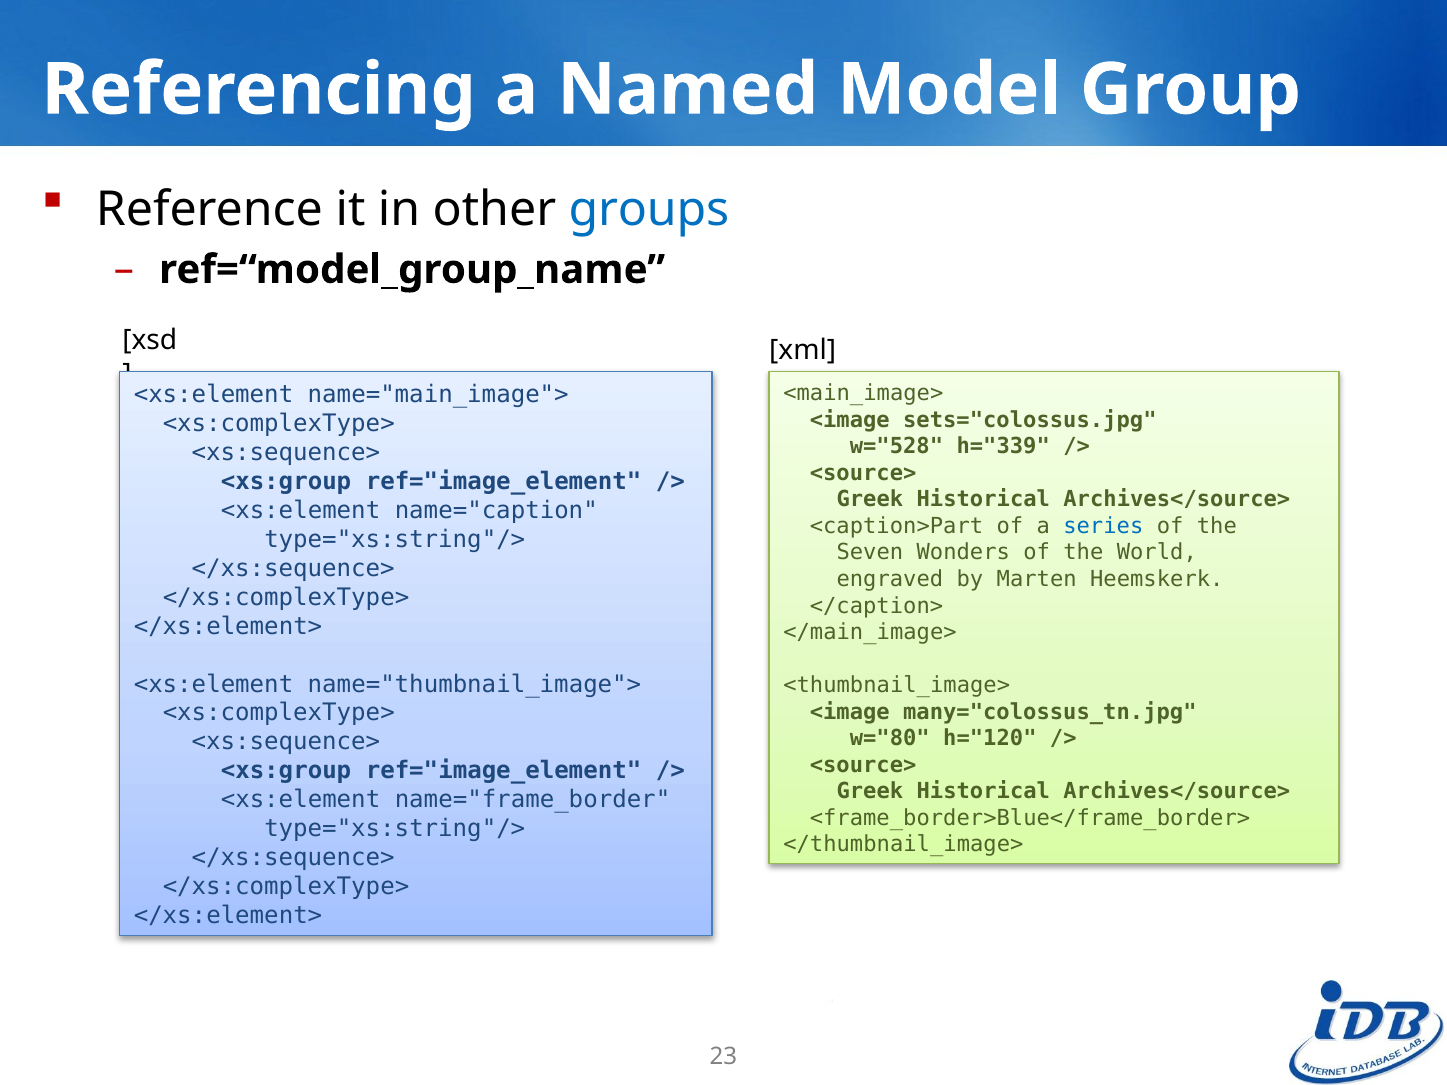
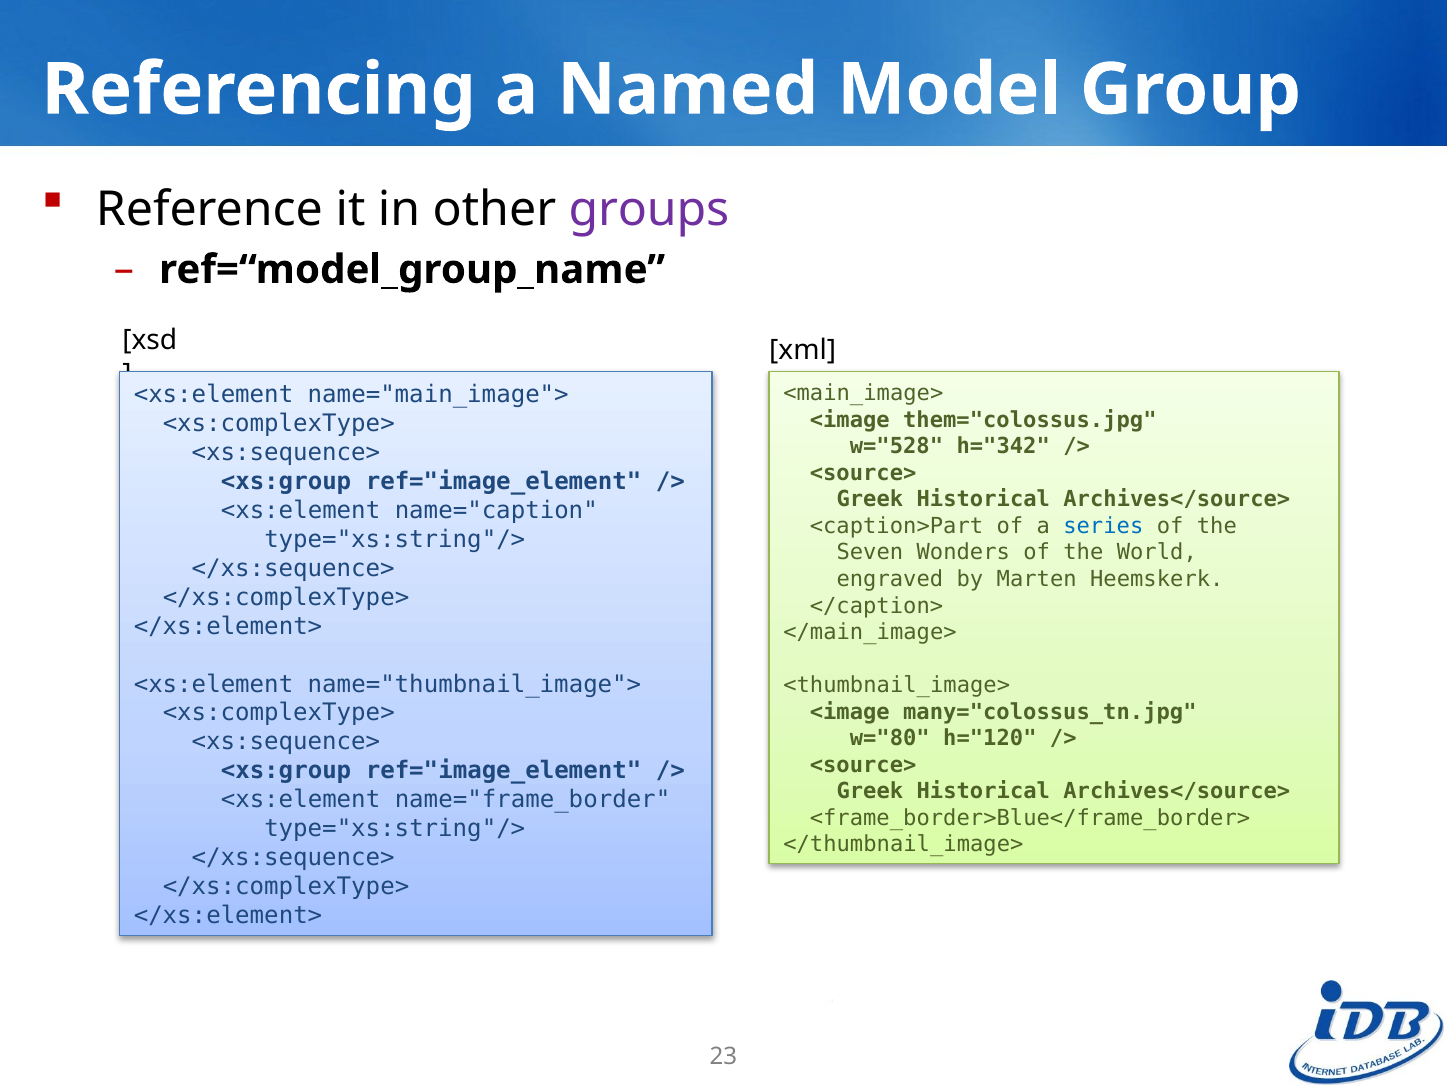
groups colour: blue -> purple (649, 209)
sets="colossus.jpg: sets="colossus.jpg -> them="colossus.jpg (1030, 420)
h="339: h="339 -> h="342 (1003, 447)
